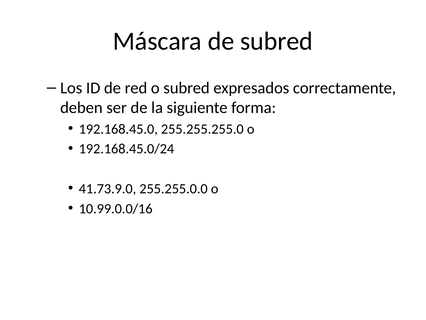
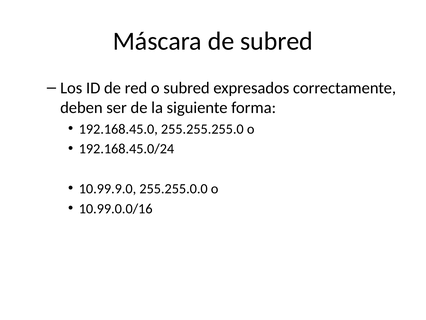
41.73.9.0: 41.73.9.0 -> 10.99.9.0 (108, 188)
